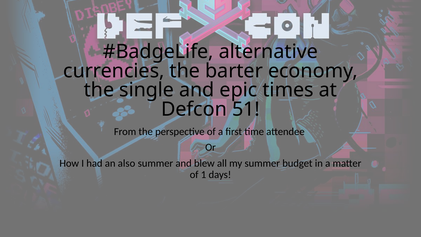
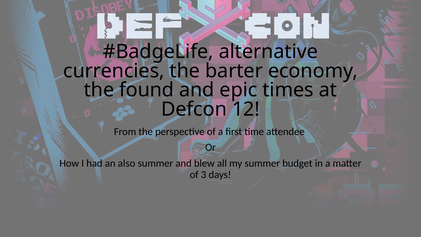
single: single -> found (147, 90)
51: 51 -> 12 (246, 109)
1: 1 -> 3 (204, 174)
